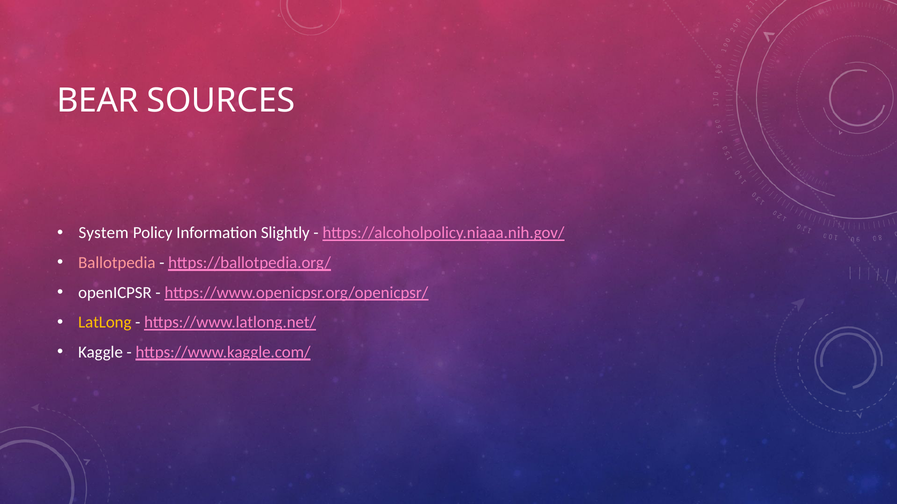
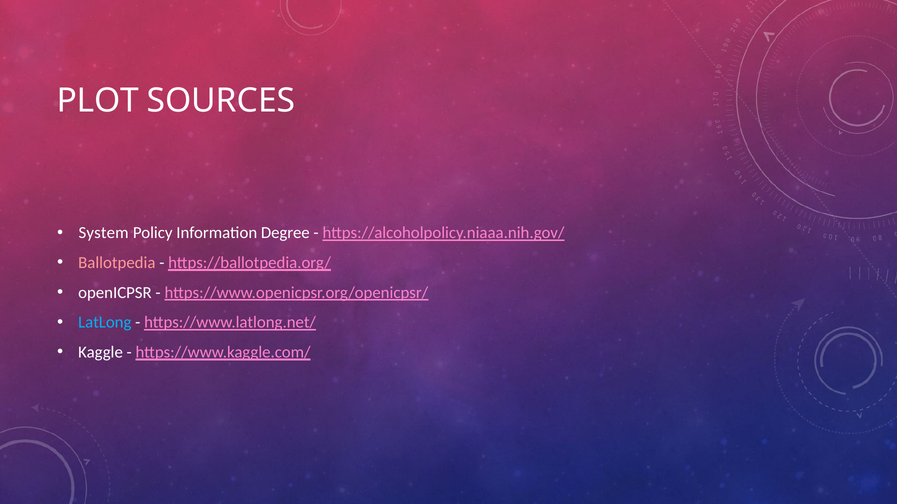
BEAR: BEAR -> PLOT (98, 101)
Slightly: Slightly -> Degree (285, 233)
LatLong colour: yellow -> light blue (105, 323)
